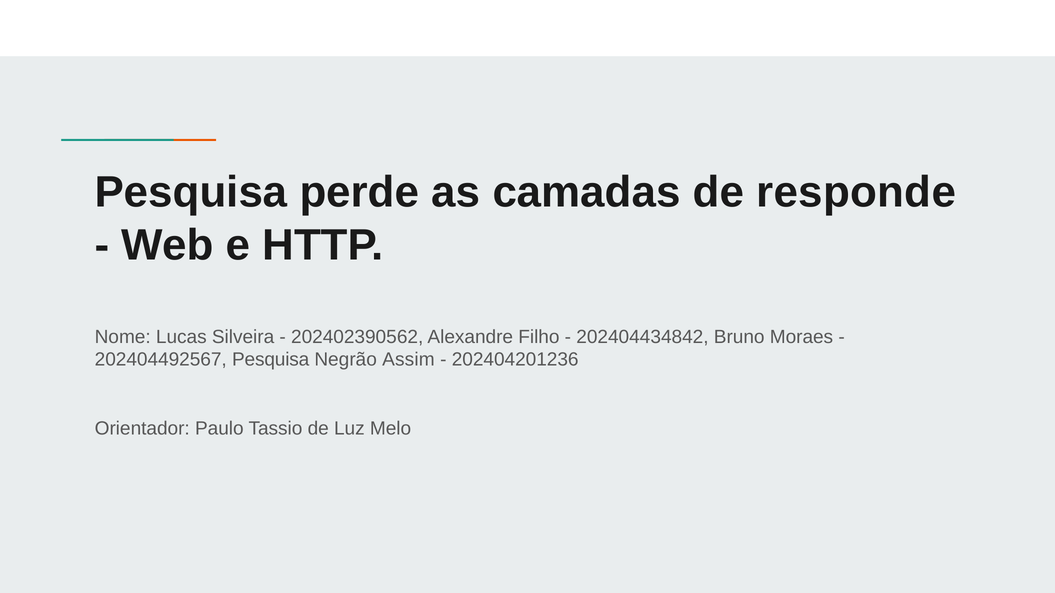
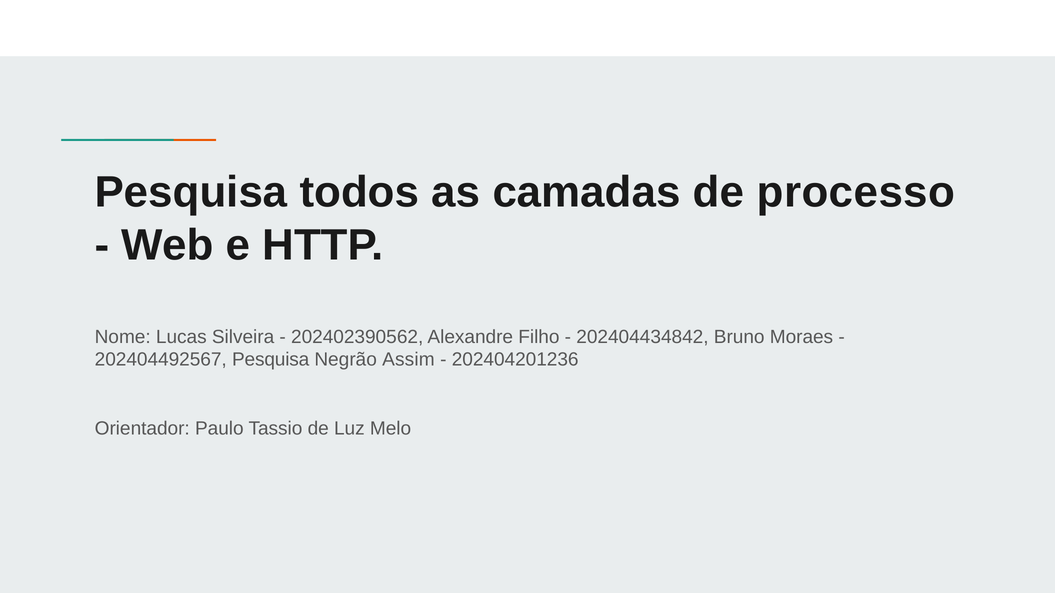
perde: perde -> todos (359, 193)
responde: responde -> processo (856, 193)
